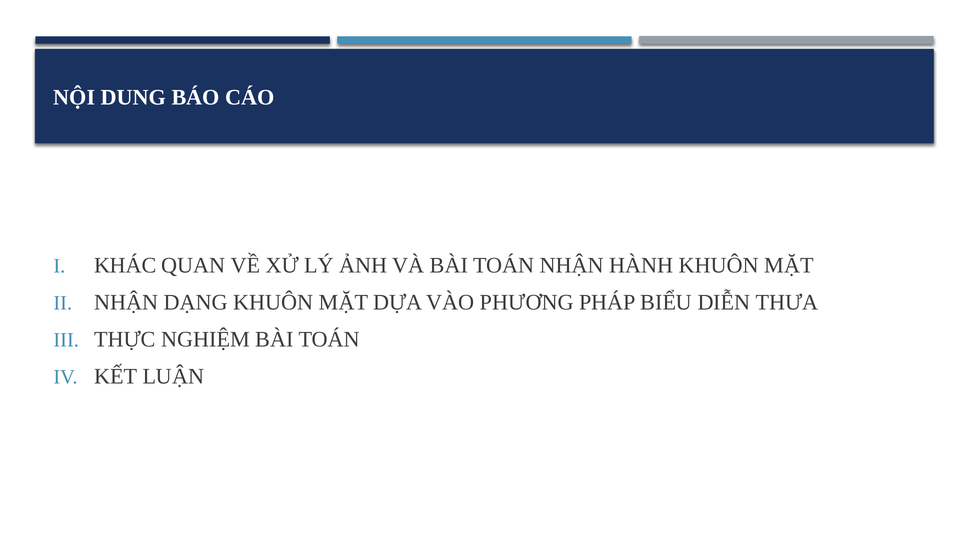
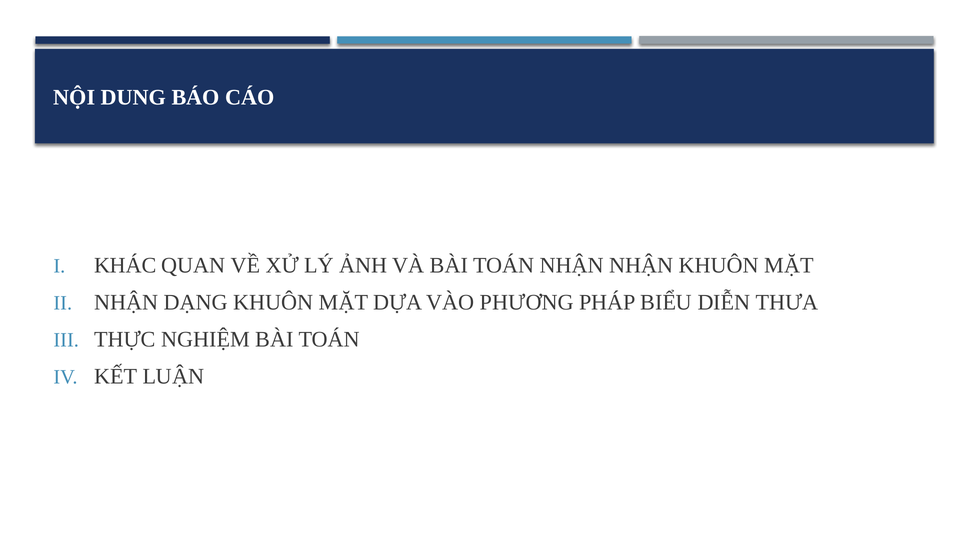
NHẬN HÀNH: HÀNH -> NHẬN (641, 265)
